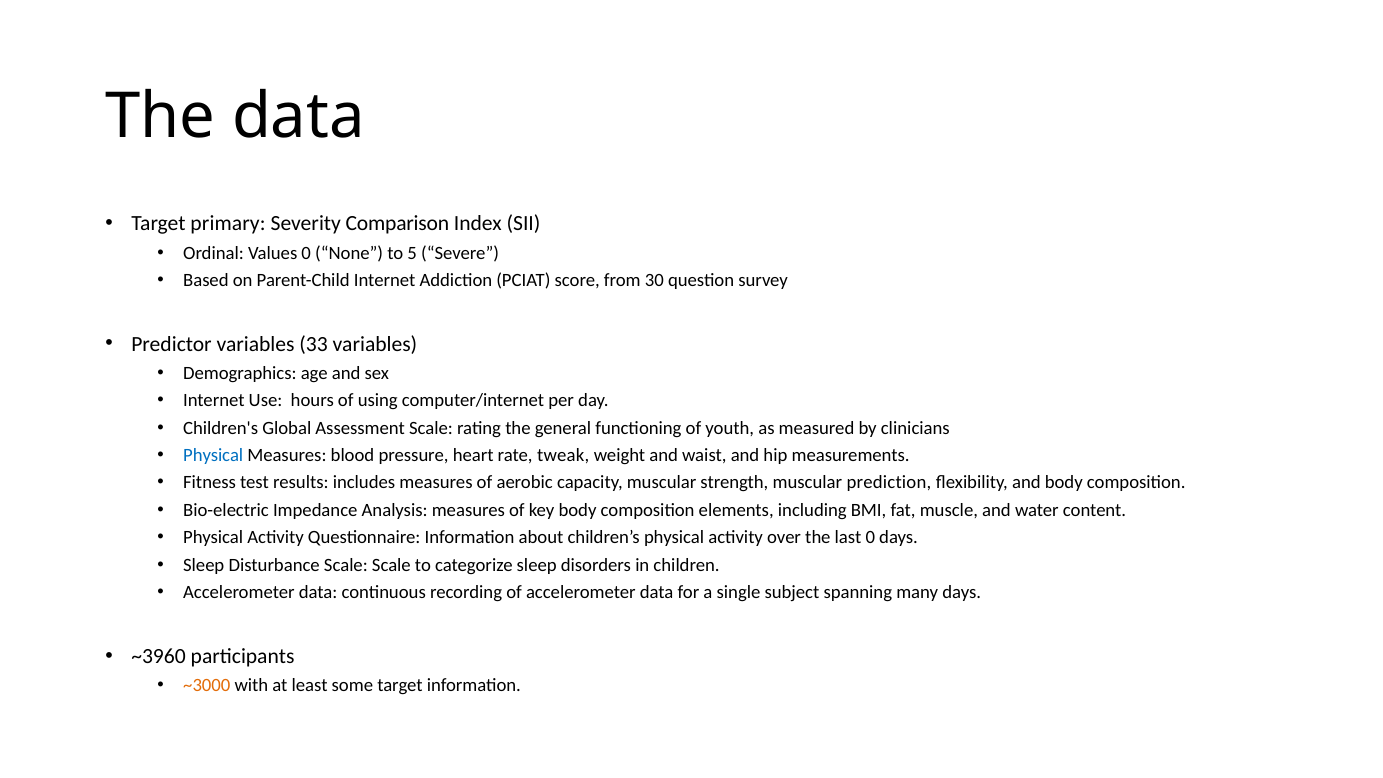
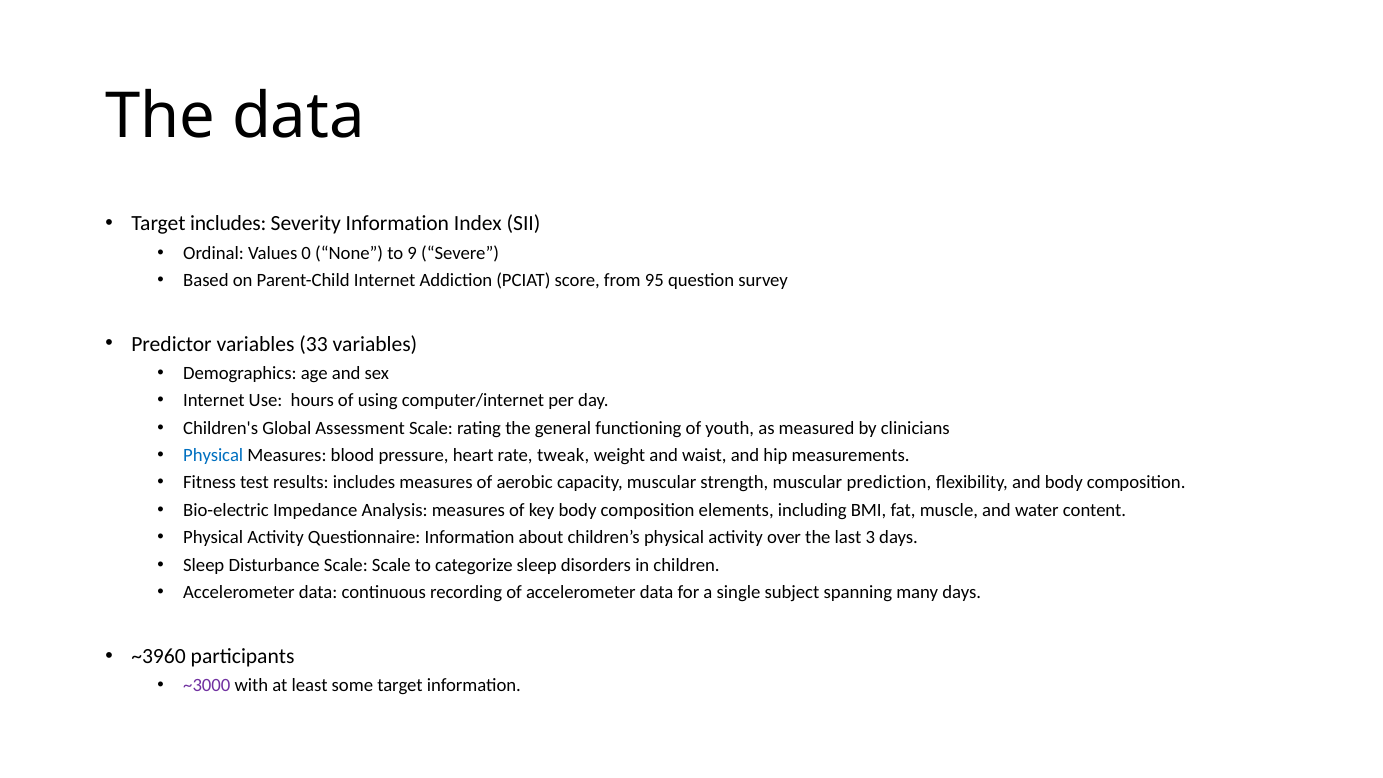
Target primary: primary -> includes (228, 224)
Severity Comparison: Comparison -> Information (397, 224)
5: 5 -> 9 (412, 253)
30: 30 -> 95 (654, 280)
last 0: 0 -> 3 (870, 538)
~3000 colour: orange -> purple (207, 685)
